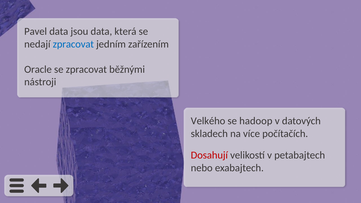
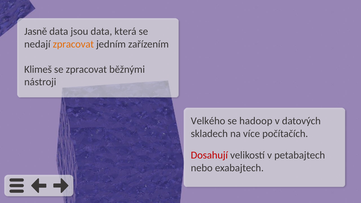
Pavel: Pavel -> Jasně (36, 31)
zpracovat colour: blue -> orange (73, 44)
Oracle: Oracle -> Klimeš (38, 69)
